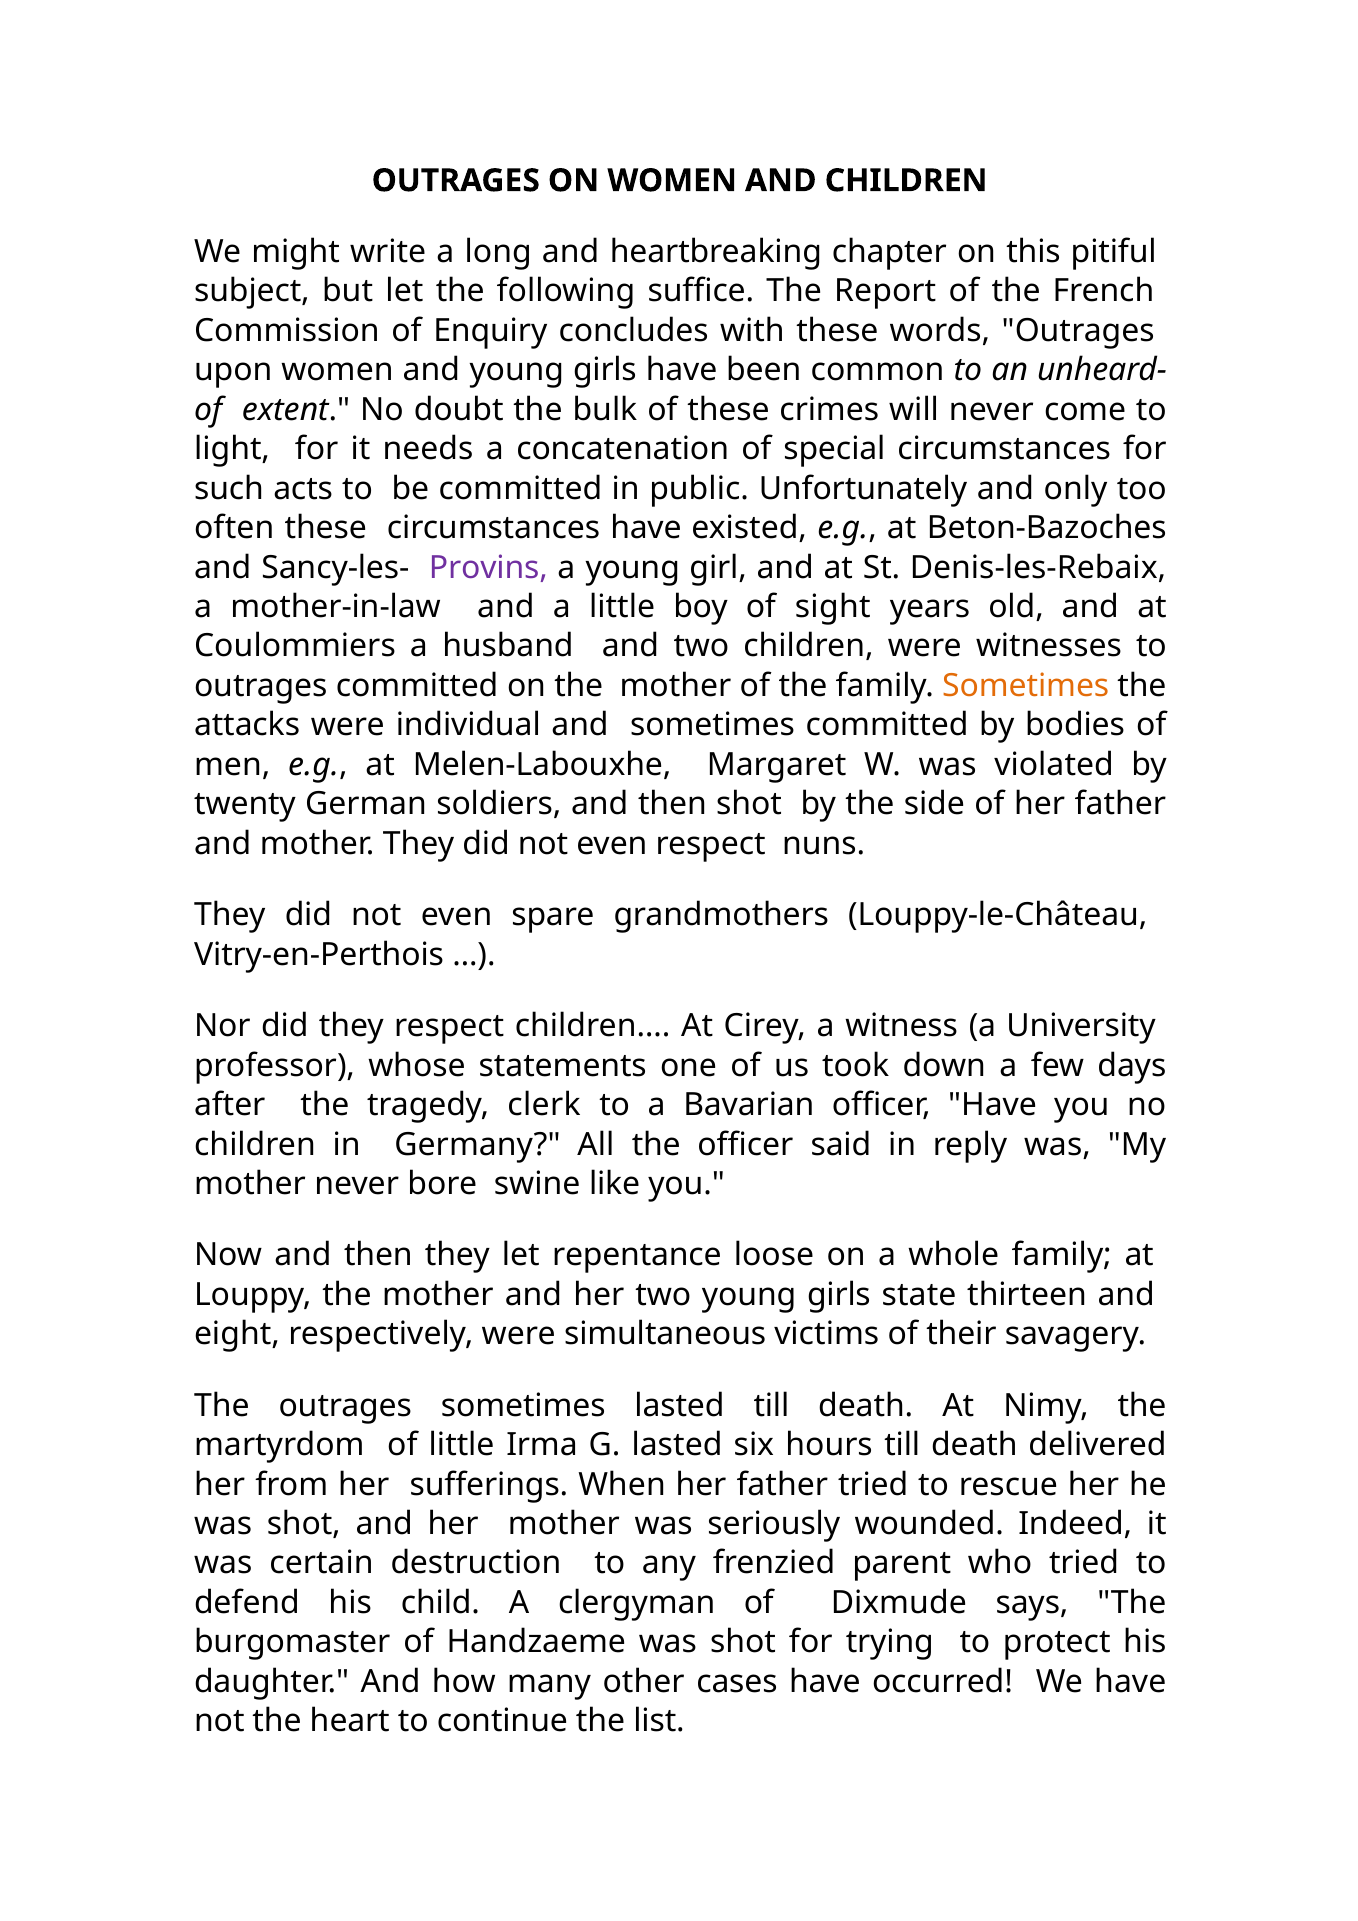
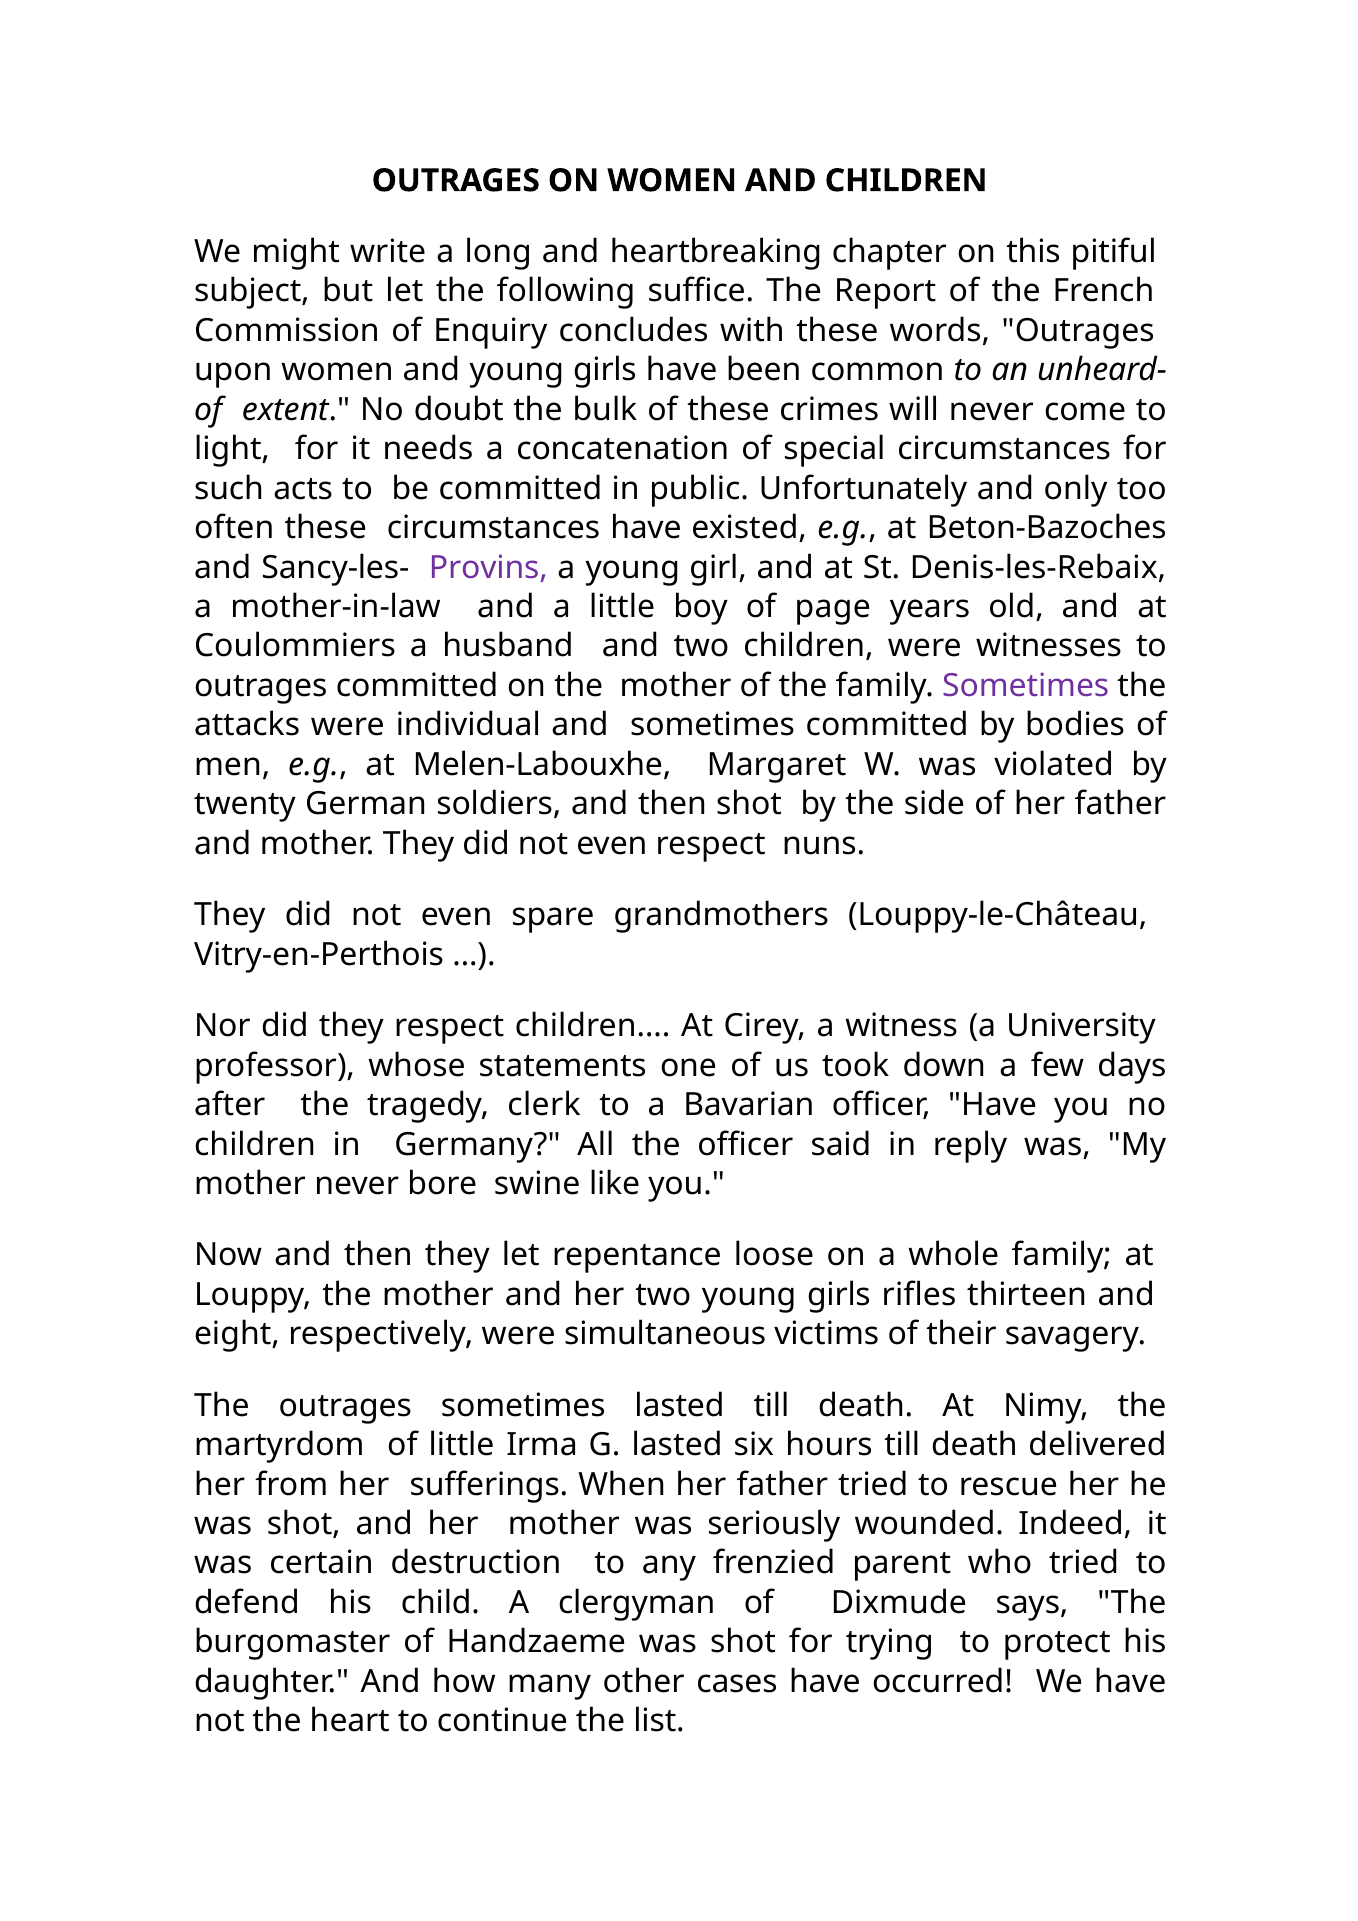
sight: sight -> page (833, 607)
Sometimes colour: orange -> purple (1026, 686)
state: state -> rifles (919, 1295)
